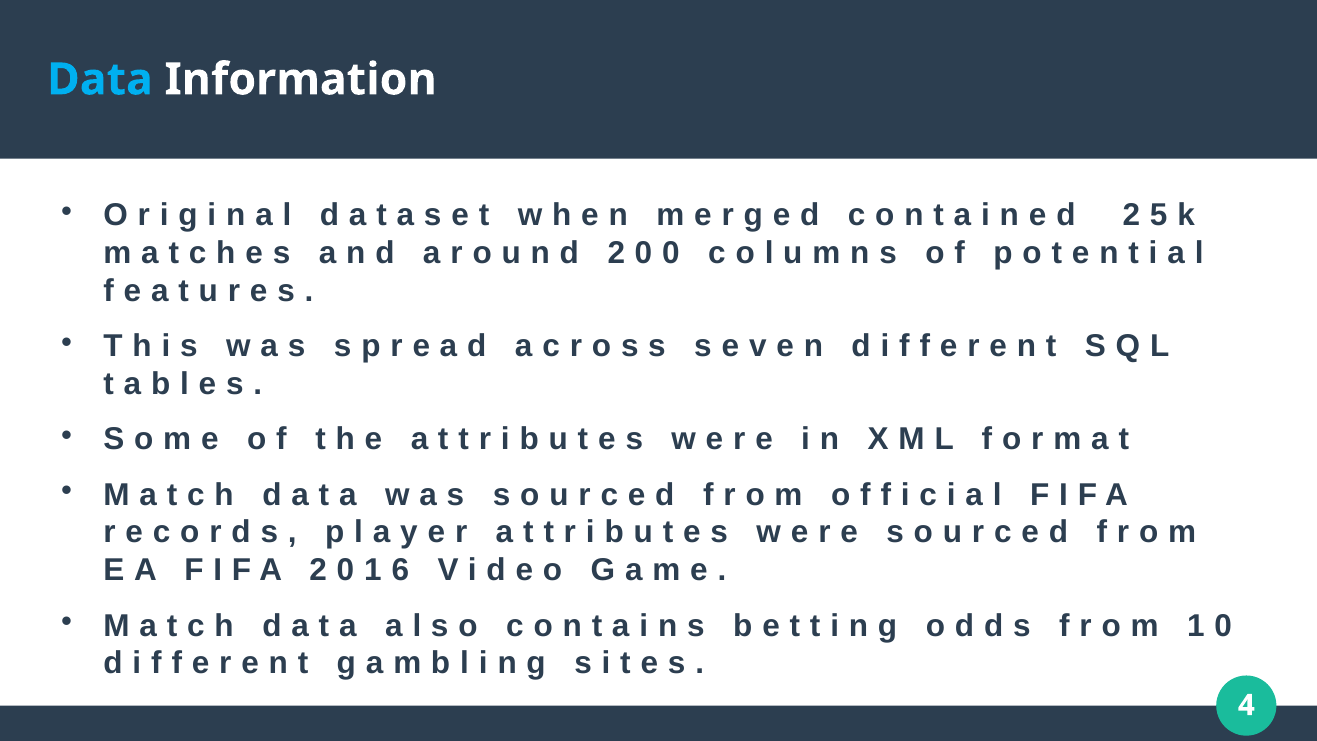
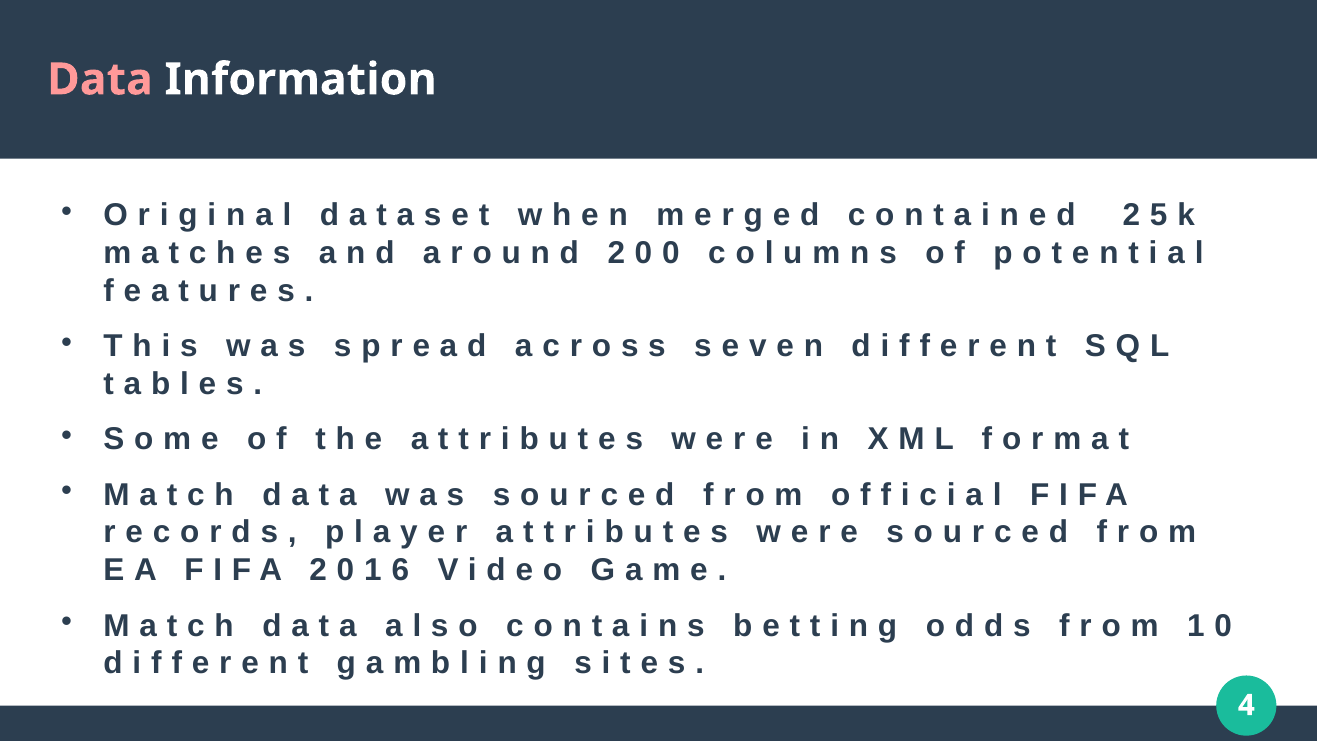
Data colour: light blue -> pink (100, 80)
